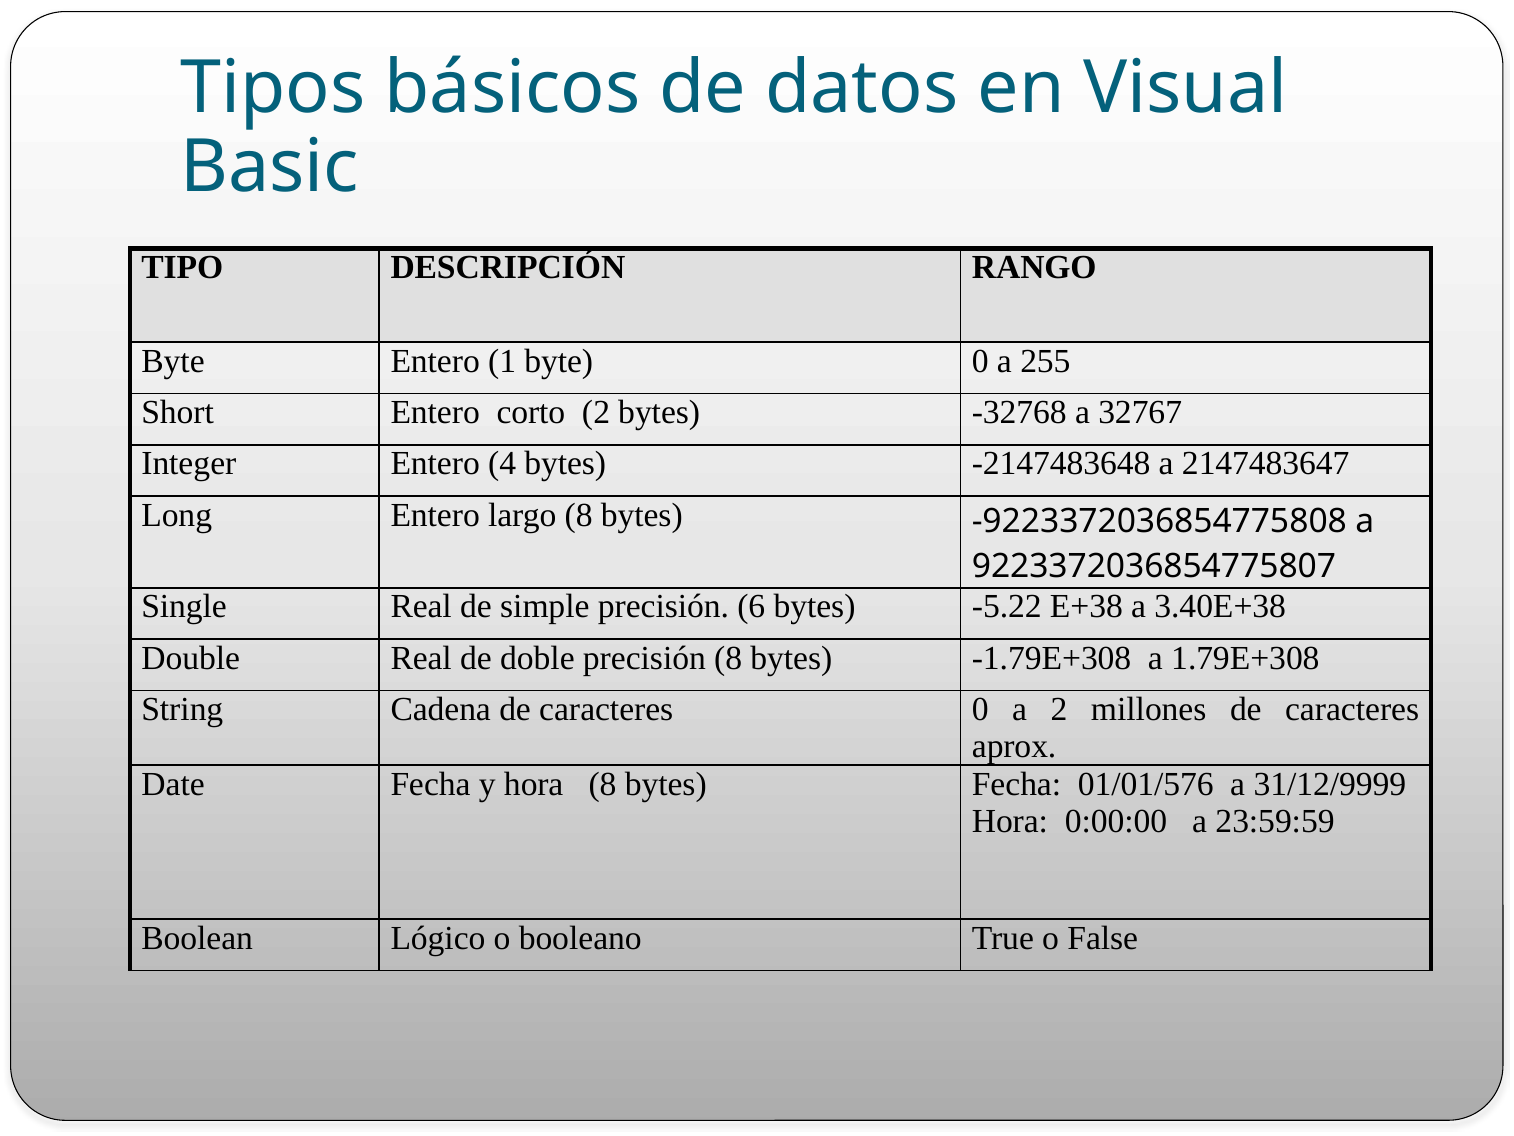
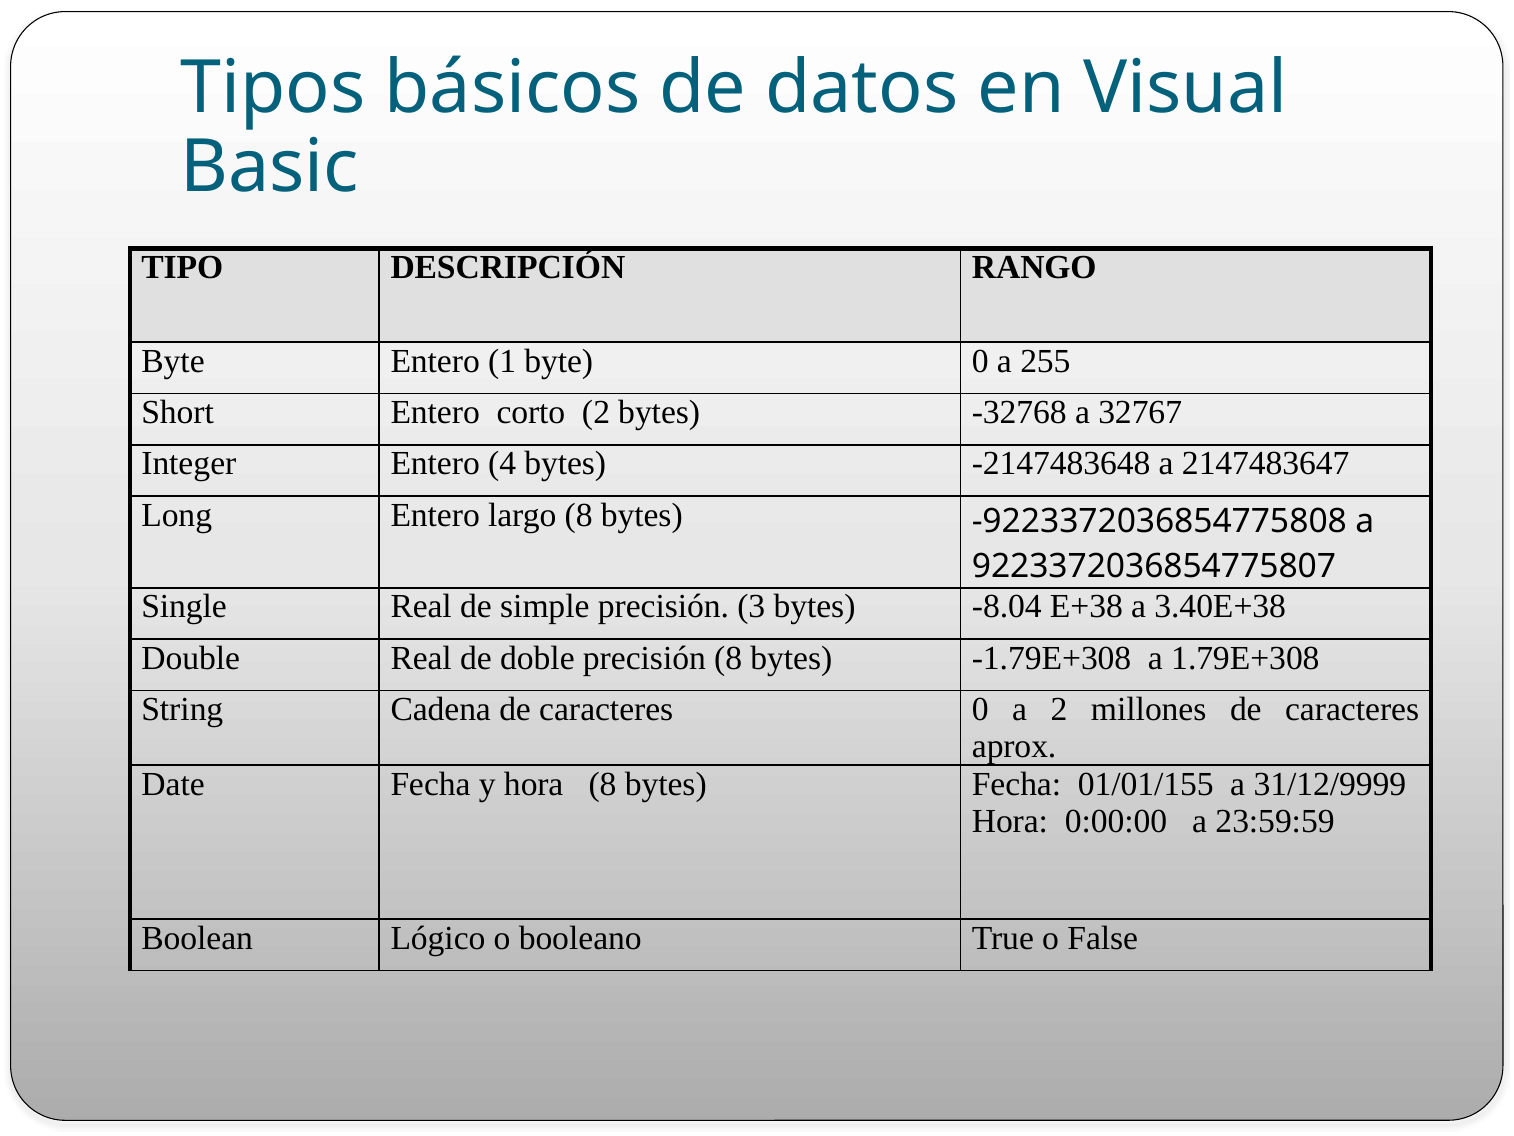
6: 6 -> 3 (751, 606)
-5.22: -5.22 -> -8.04 (1007, 606)
01/01/576: 01/01/576 -> 01/01/155 (1146, 784)
